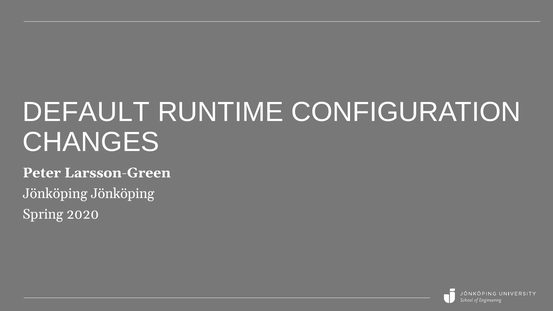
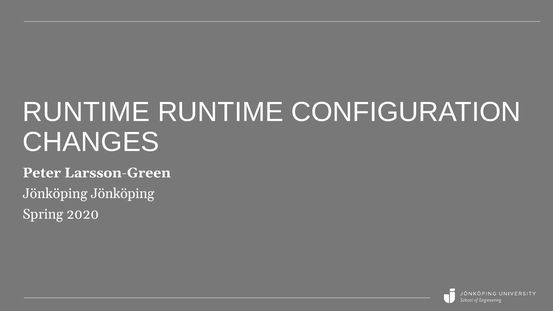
DEFAULT: DEFAULT -> RUNTIME (86, 112)
